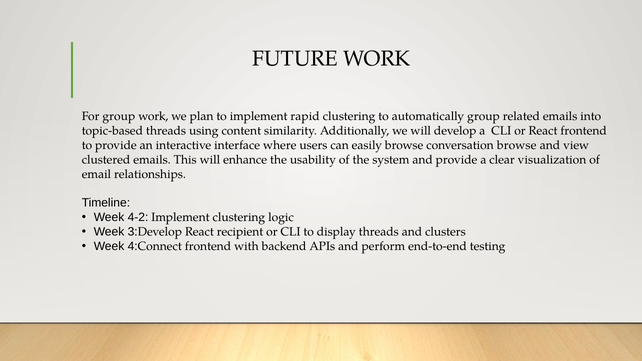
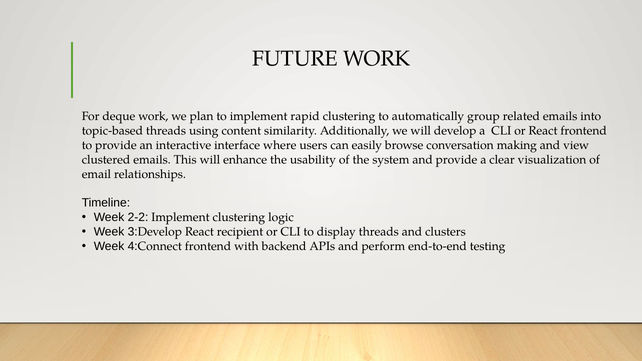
For group: group -> deque (119, 116)
conversation browse: browse -> making (517, 145)
4-2: 4-2 -> 2-2 (138, 218)
